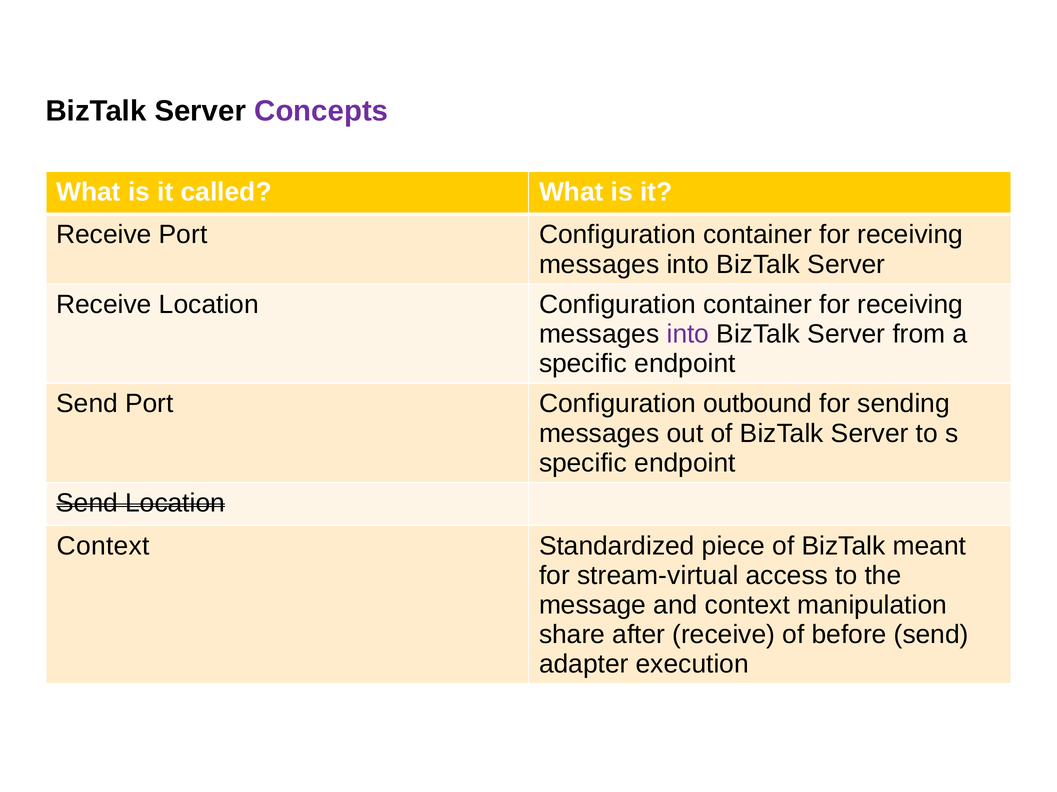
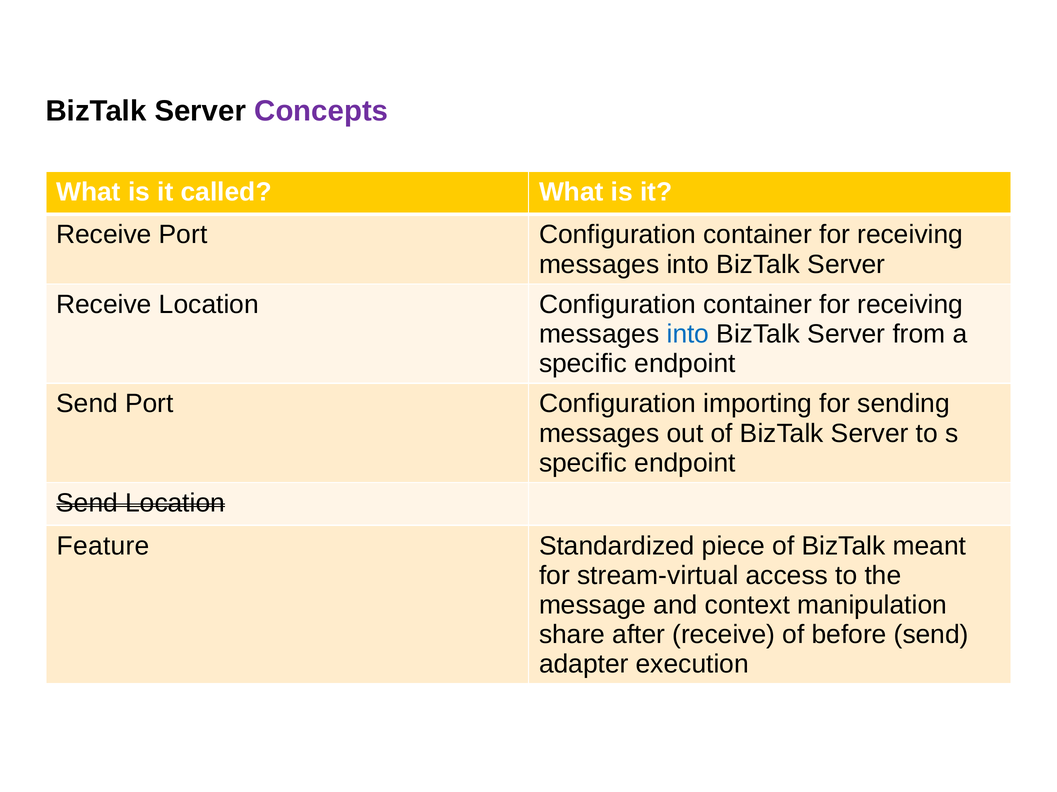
into colour: purple -> blue (688, 334)
outbound: outbound -> importing (758, 404)
Context: Context -> Feature (103, 546)
